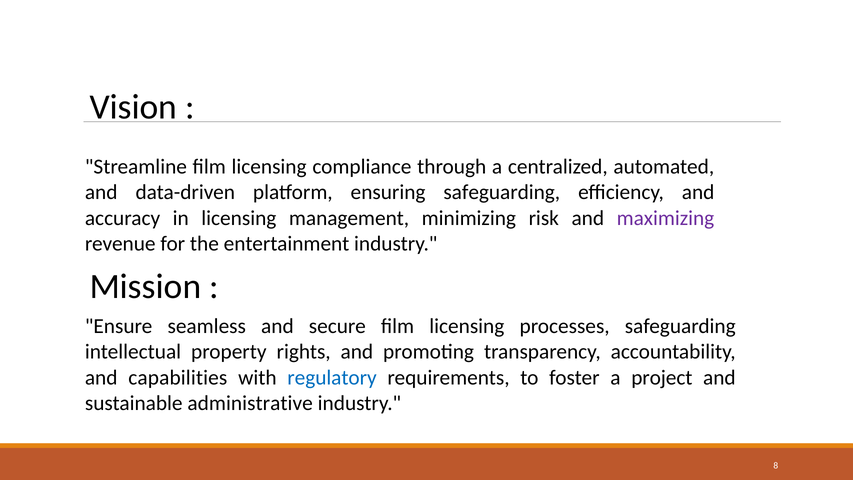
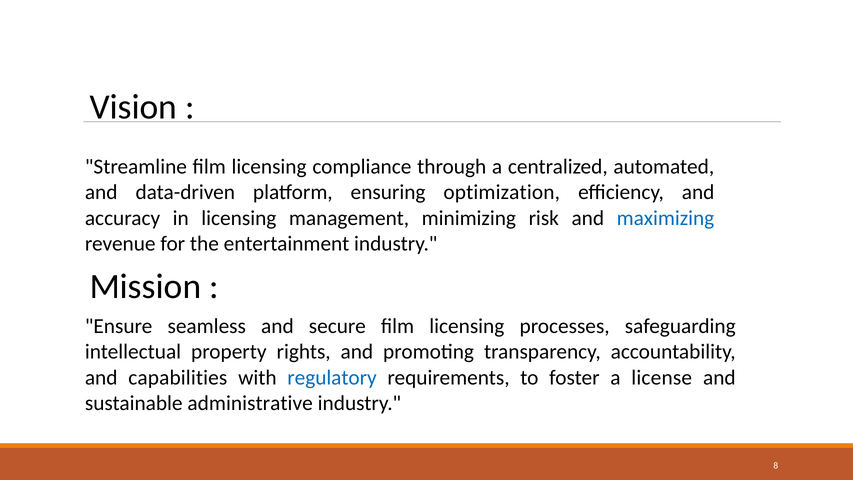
ensuring safeguarding: safeguarding -> optimization (502, 192)
maximizing colour: purple -> blue (665, 218)
project: project -> license (662, 377)
